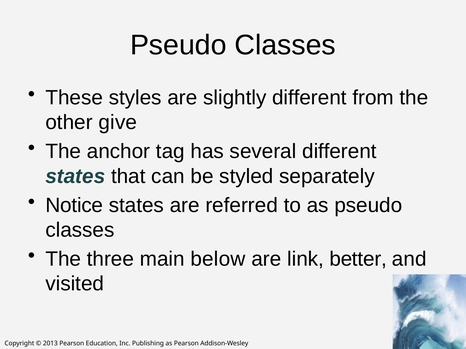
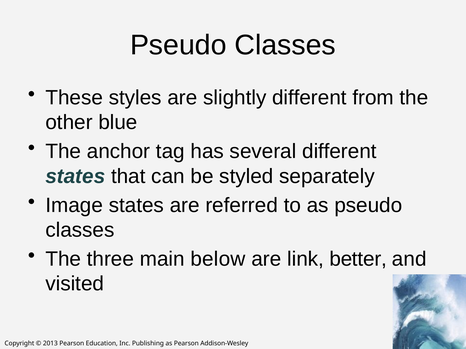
give: give -> blue (118, 123)
Notice: Notice -> Image (74, 205)
